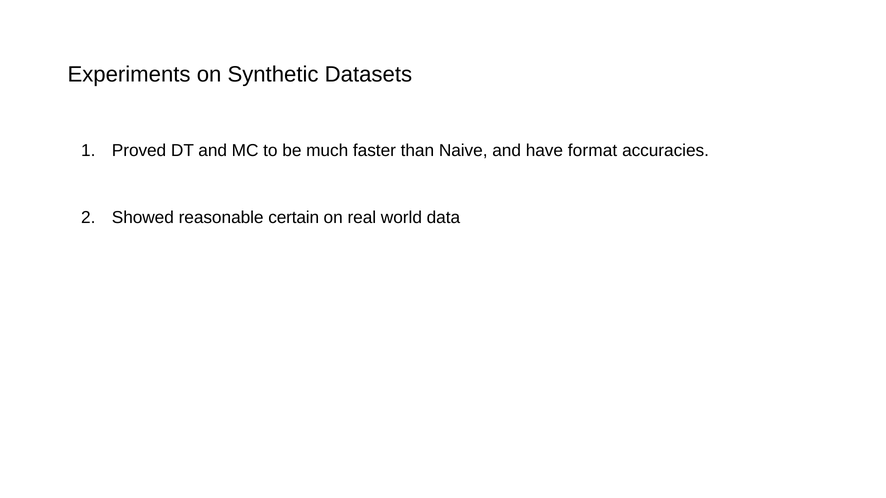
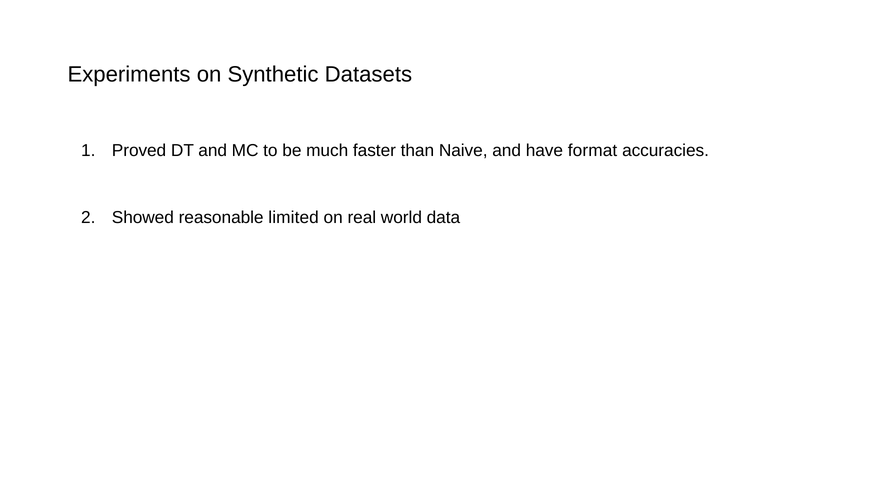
certain: certain -> limited (294, 218)
